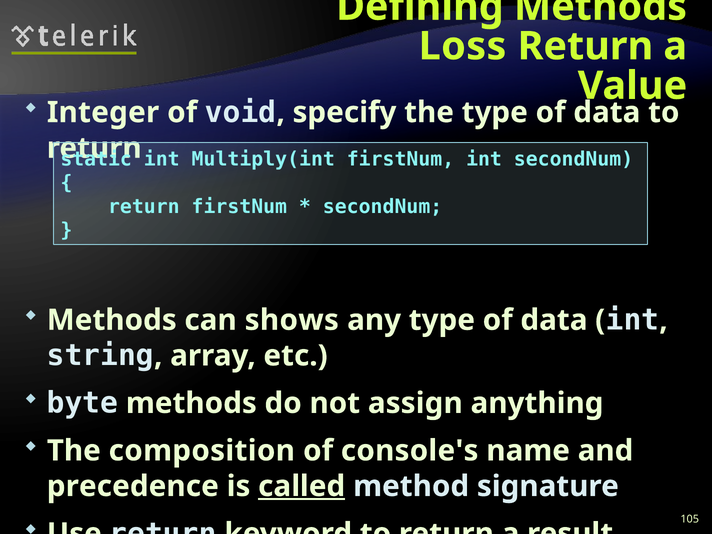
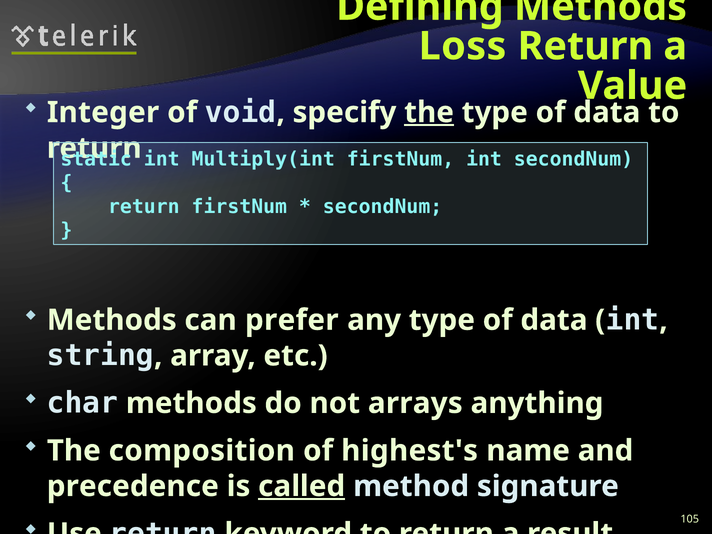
the underline: none -> present (429, 112)
shows: shows -> prefer (292, 320)
byte: byte -> char (82, 403)
assign: assign -> arrays (415, 403)
console's: console's -> highest's (410, 451)
